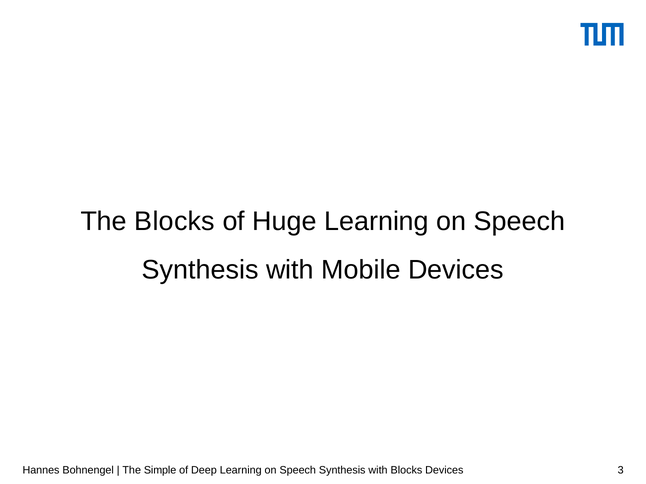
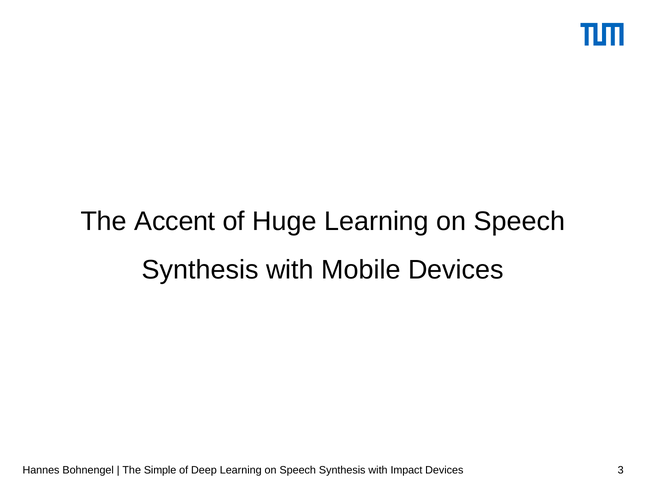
The Blocks: Blocks -> Accent (175, 222)
with Blocks: Blocks -> Impact (406, 471)
